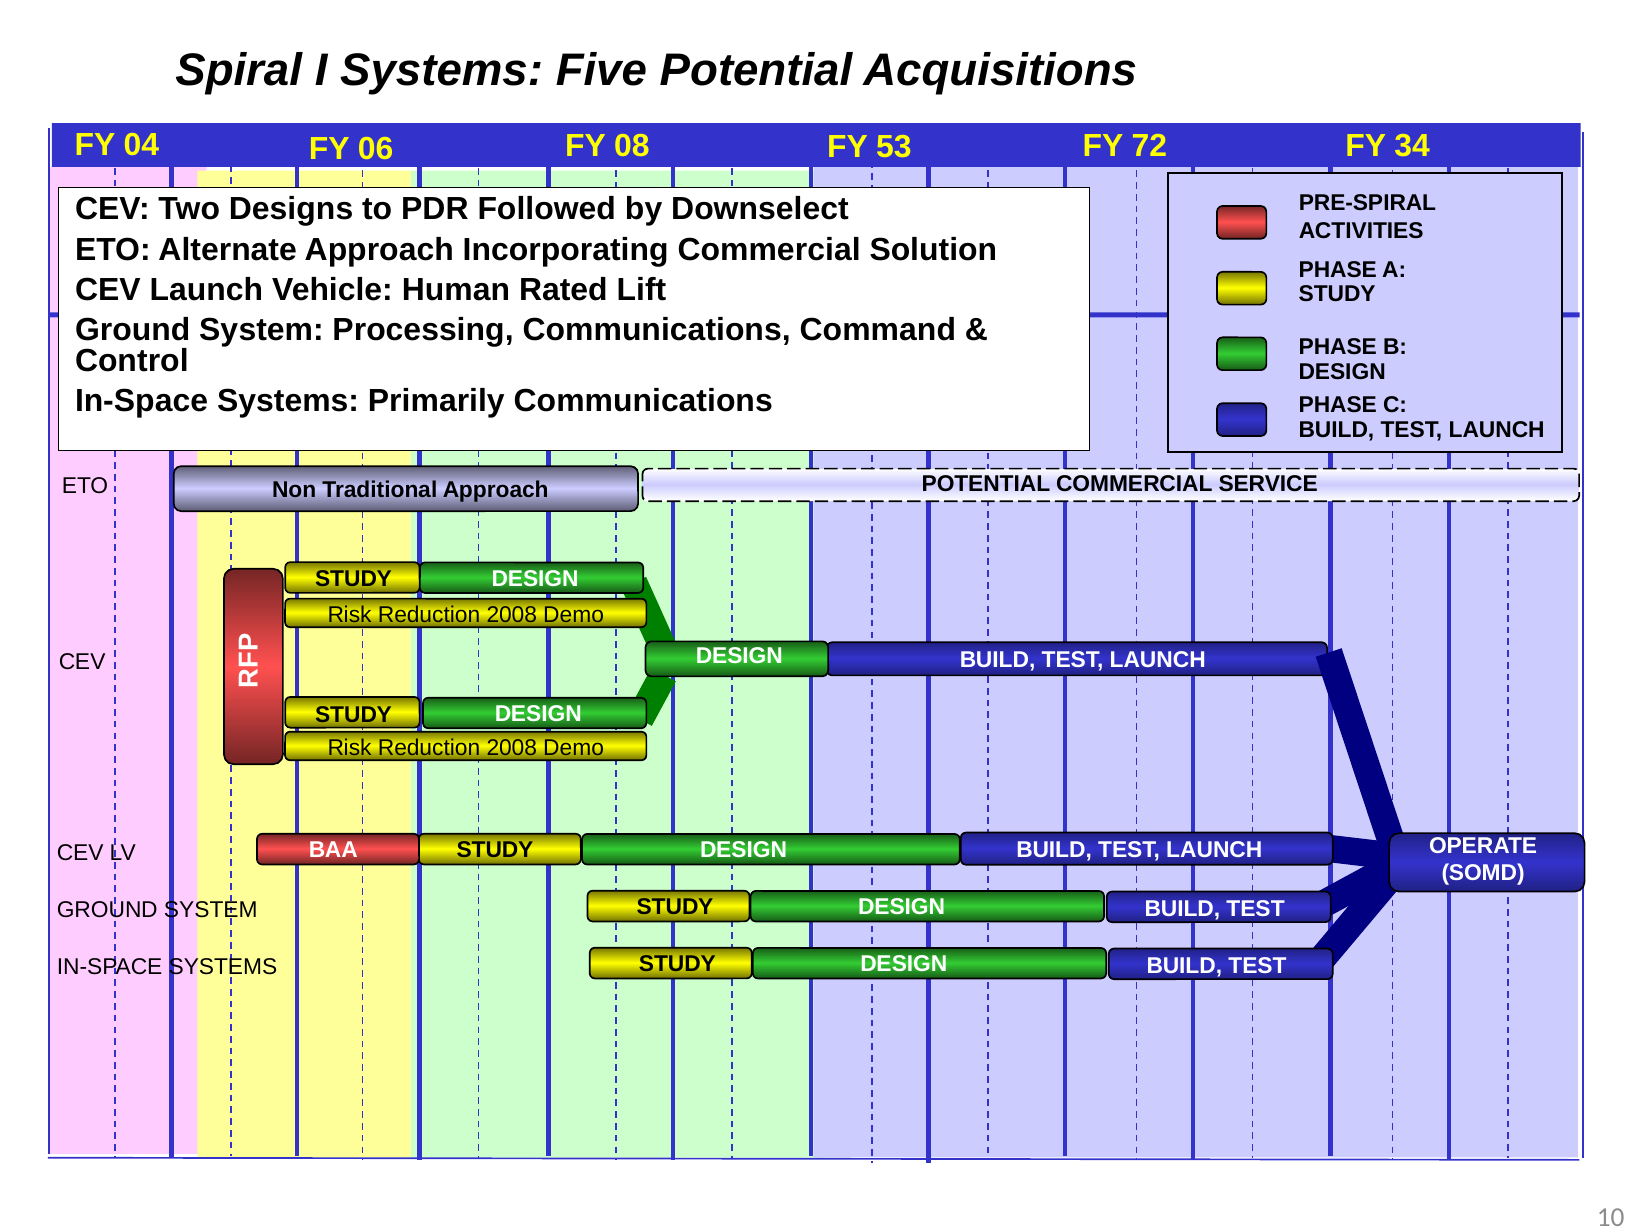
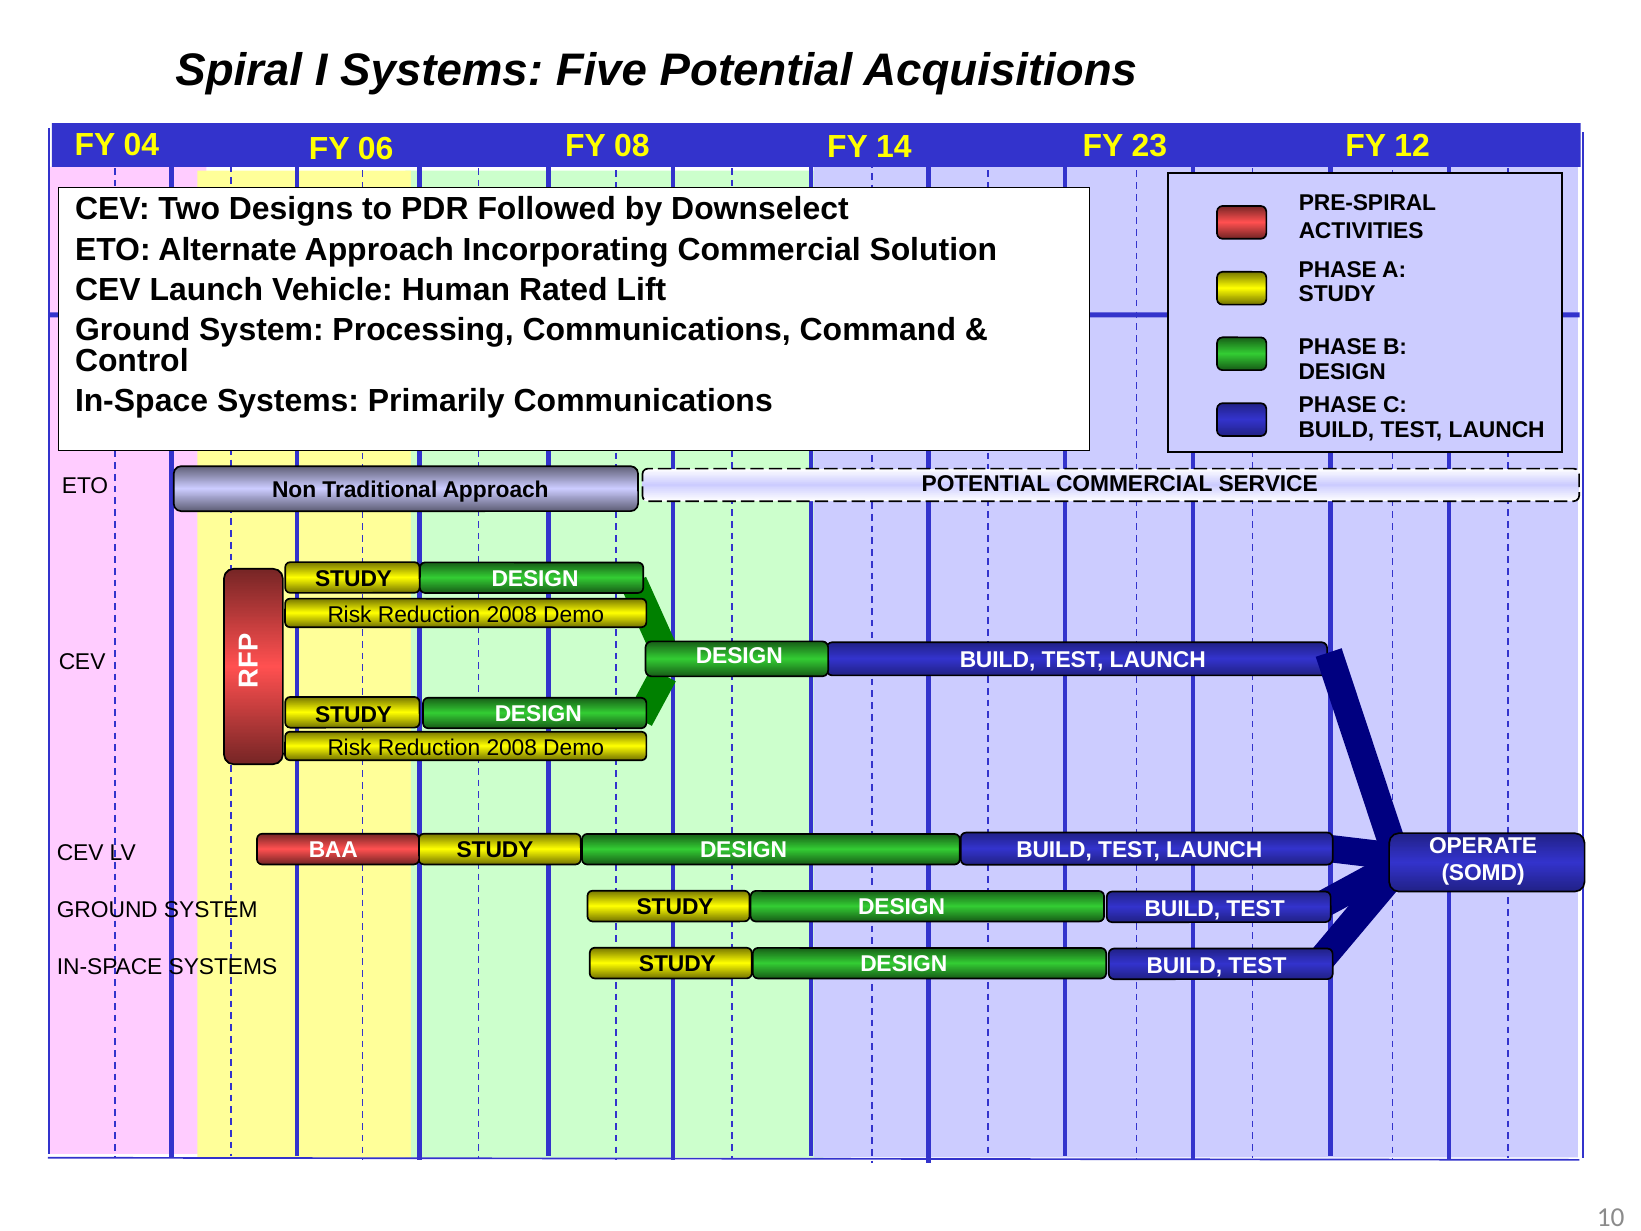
72: 72 -> 23 (1149, 146)
34: 34 -> 12 (1412, 146)
53: 53 -> 14 (894, 147)
